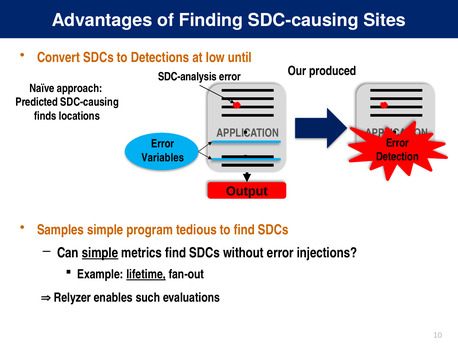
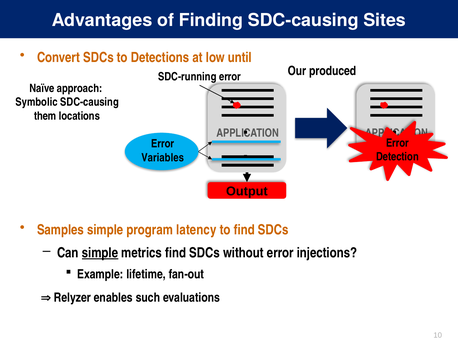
SDC-analysis: SDC-analysis -> SDC-running (187, 77)
Predicted: Predicted -> Symbolic (37, 102)
finds: finds -> them (45, 116)
tedious: tedious -> latency (196, 230)
lifetime underline: present -> none (146, 274)
